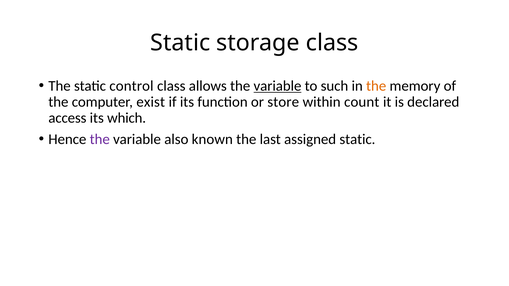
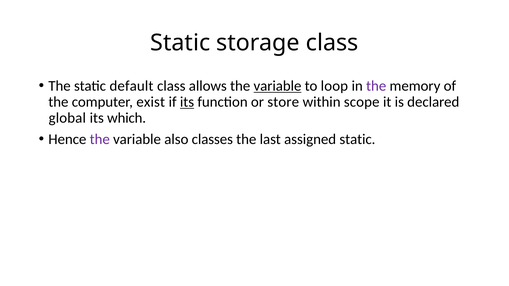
control: control -> default (131, 86)
such: such -> loop (334, 86)
the colour: orange -> purple (376, 86)
its underline: none -> present (187, 102)
count: count -> scope (362, 102)
access: access -> global (67, 118)
known: known -> classes (212, 139)
